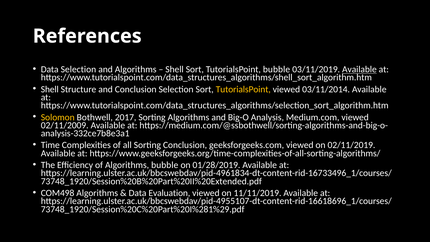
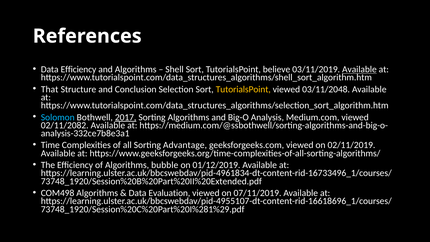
Data Selection: Selection -> Efficiency (78, 69)
TutorialsPoint bubble: bubble -> believe (277, 69)
Shell: Shell -> That (50, 89)
03/11/2014: 03/11/2014 -> 03/11/2048 (326, 89)
Solomon colour: yellow -> light blue (58, 117)
2017 underline: none -> present (126, 117)
02/11/2009: 02/11/2009 -> 02/11/2082 (65, 125)
Sorting Conclusion: Conclusion -> Advantage (185, 145)
01/28/2019: 01/28/2019 -> 01/12/2019 (216, 165)
11/11/2019: 11/11/2019 -> 07/11/2019 (258, 193)
